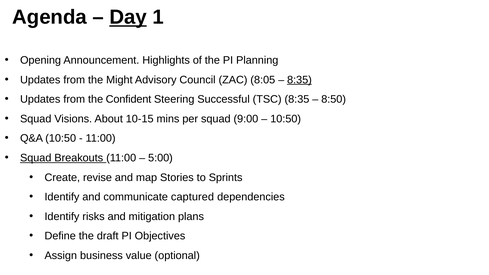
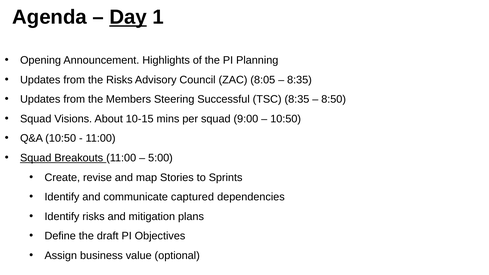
the Might: Might -> Risks (119, 80)
8:35 underline: present -> none (299, 80)
Confident: Confident -> Members (128, 99)
